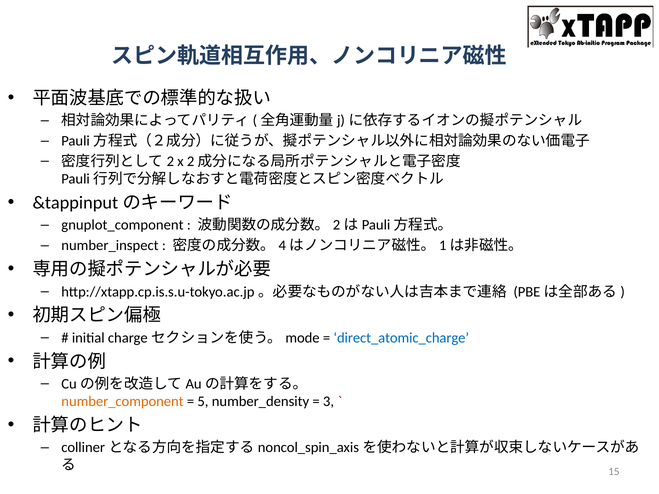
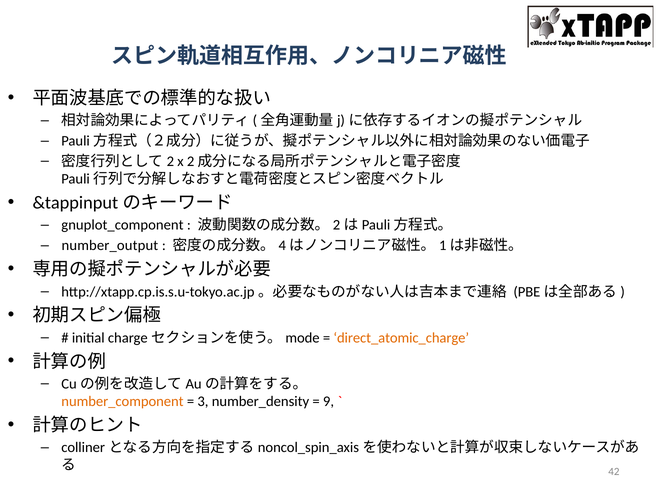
number_inspect: number_inspect -> number_output (110, 246)
direct_atomic_charge colour: blue -> orange (401, 338)
5: 5 -> 3 (203, 402)
3: 3 -> 9 (329, 402)
15: 15 -> 42 (614, 472)
